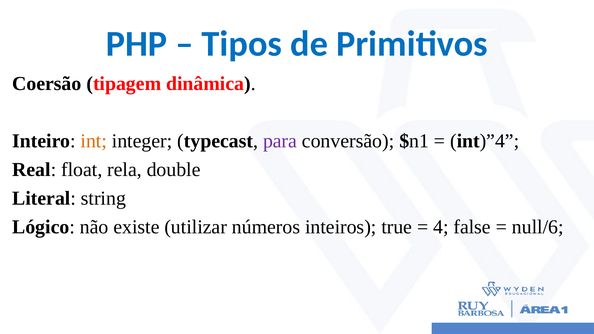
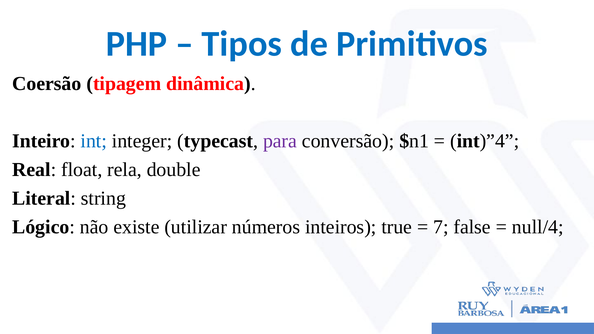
int colour: orange -> blue (94, 141)
4: 4 -> 7 (441, 227)
null/6: null/6 -> null/4 (538, 227)
